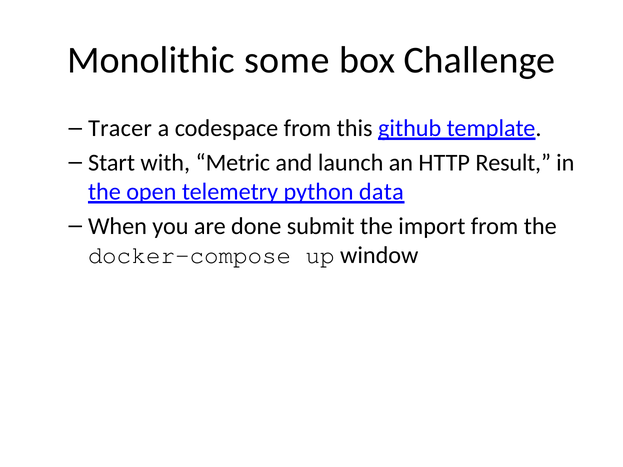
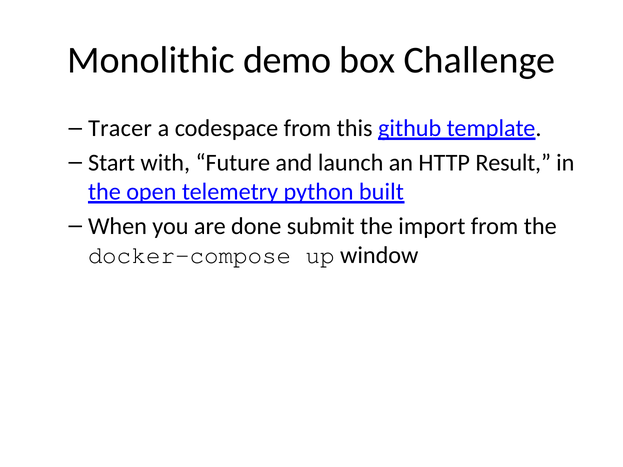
some: some -> demo (287, 60)
Metric: Metric -> Future (233, 163)
data: data -> built (381, 192)
